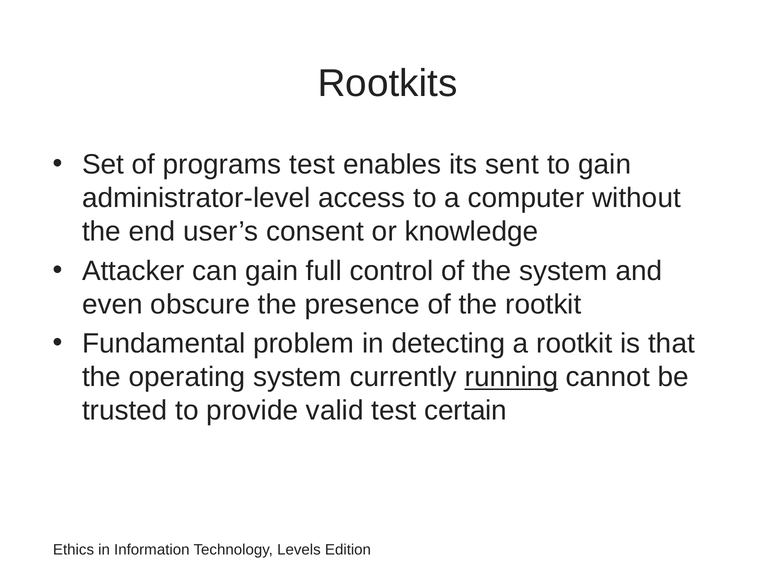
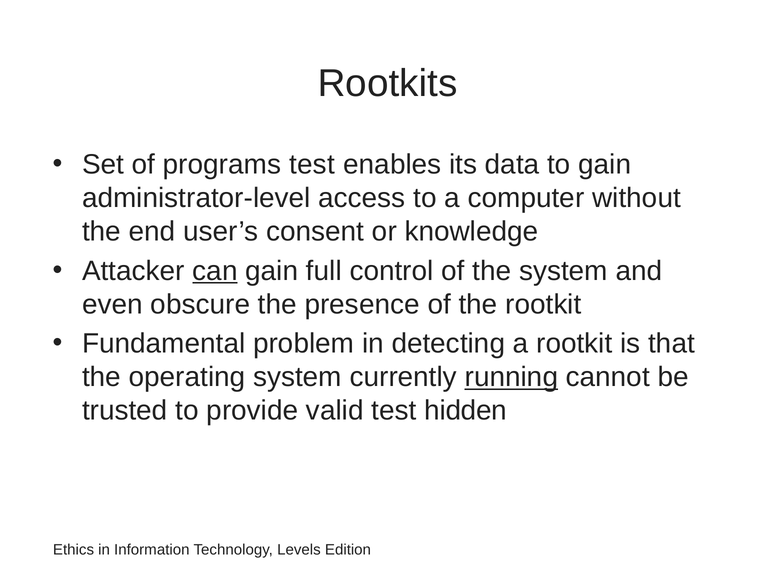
sent: sent -> data (512, 165)
can underline: none -> present (215, 271)
certain: certain -> hidden (466, 411)
